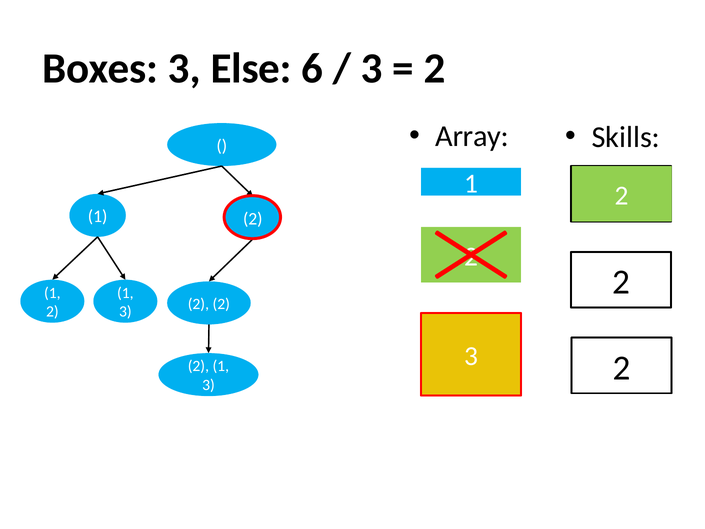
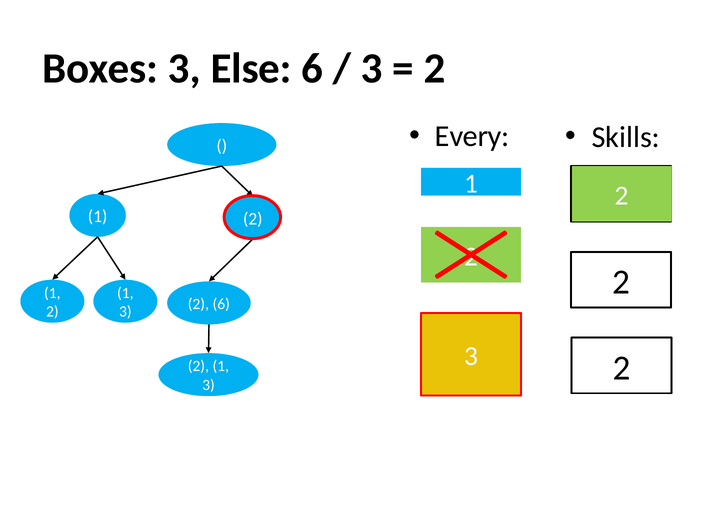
Array: Array -> Every (472, 136)
2: 2 -> 6 (221, 304)
